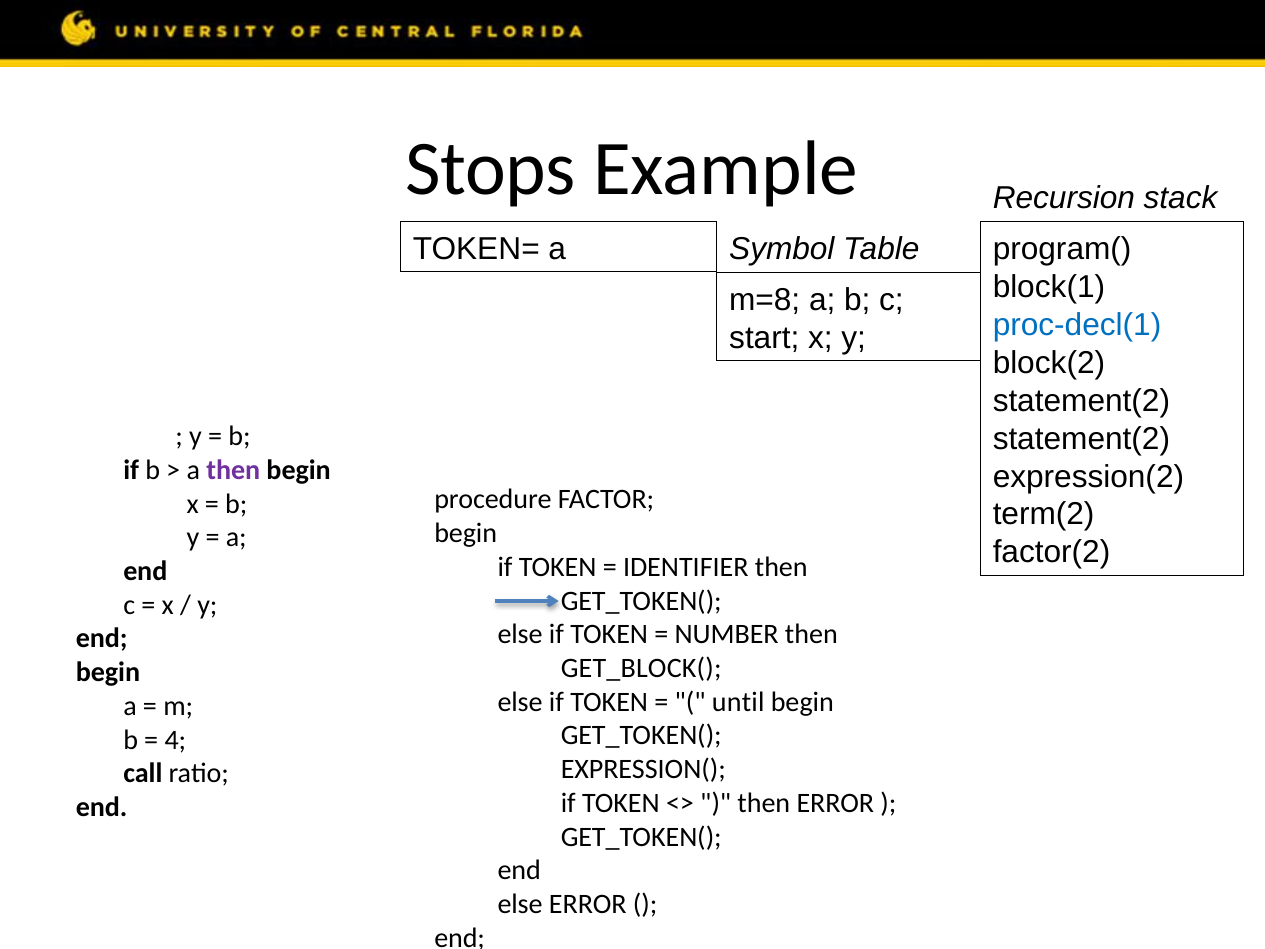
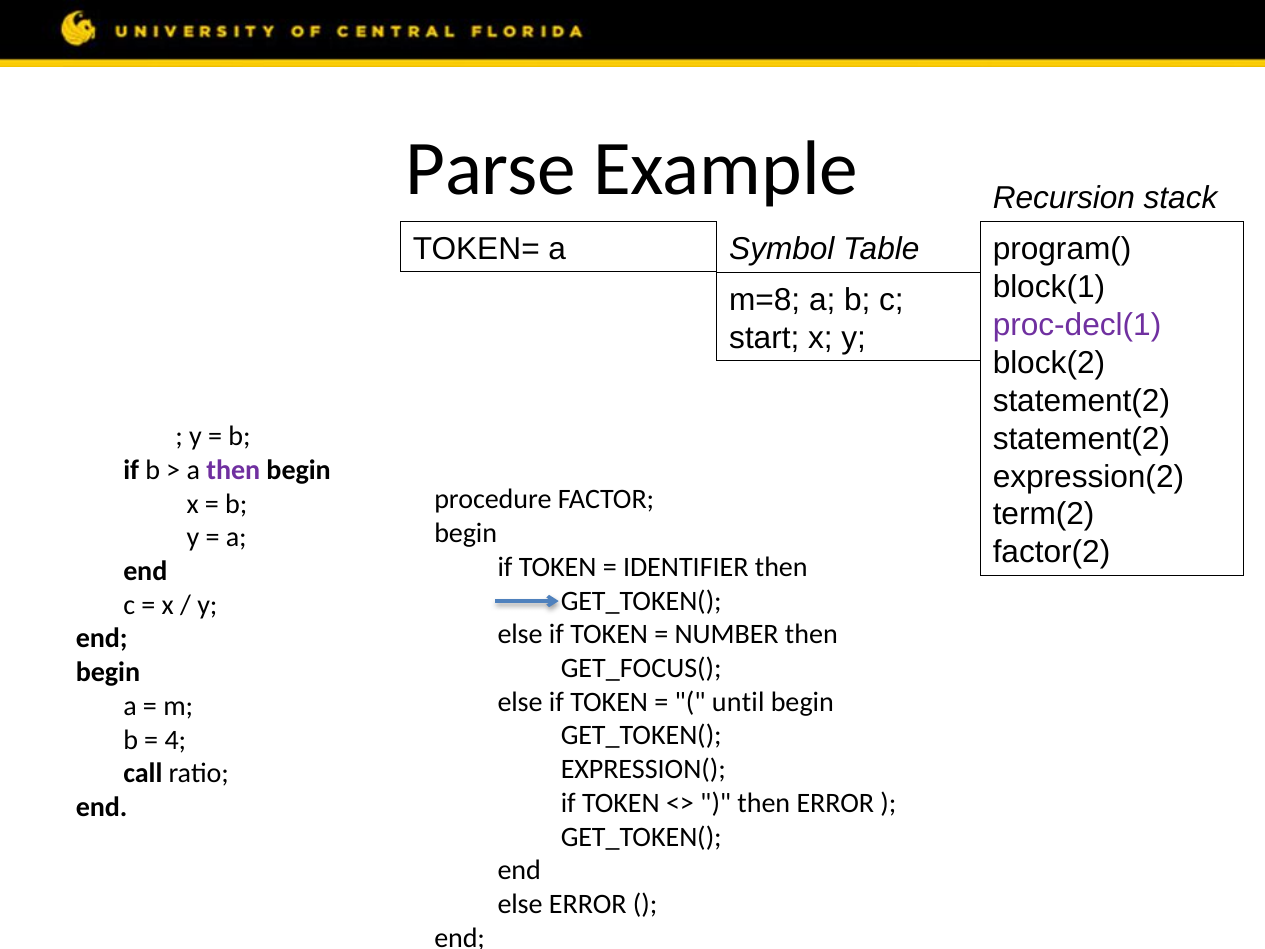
Stops: Stops -> Parse (491, 169)
proc-decl(1 colour: blue -> purple (1077, 325)
GET_BLOCK(: GET_BLOCK( -> GET_FOCUS( (641, 668)
